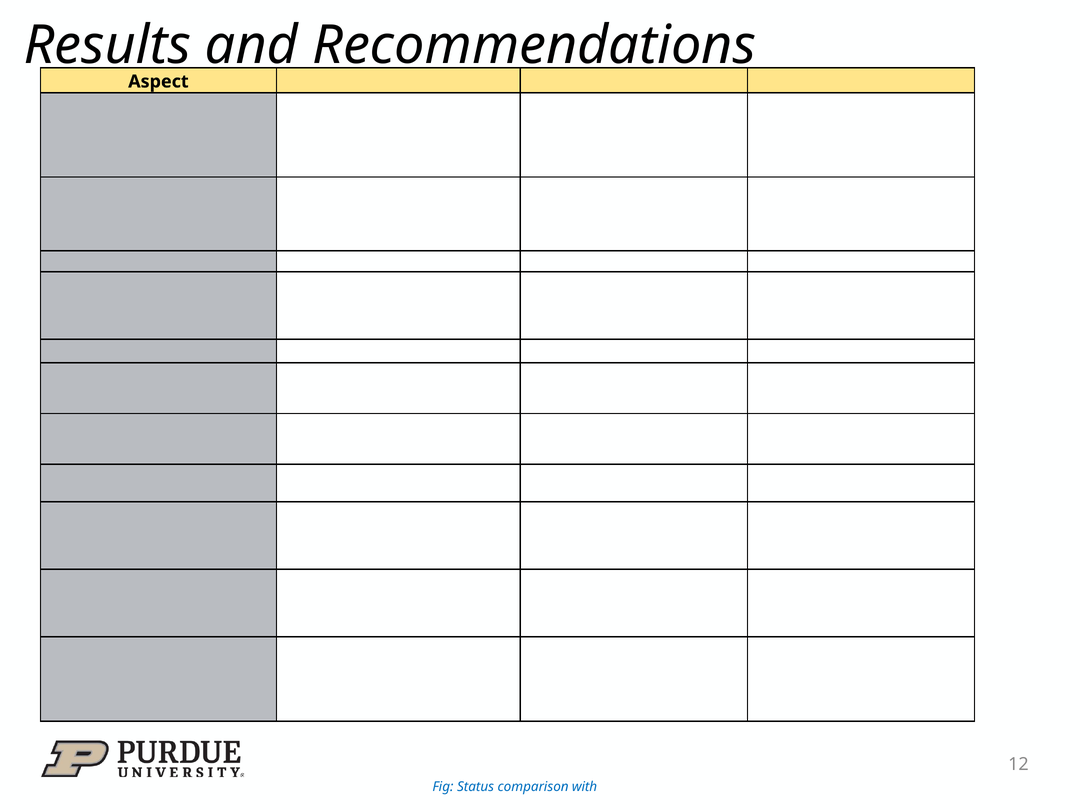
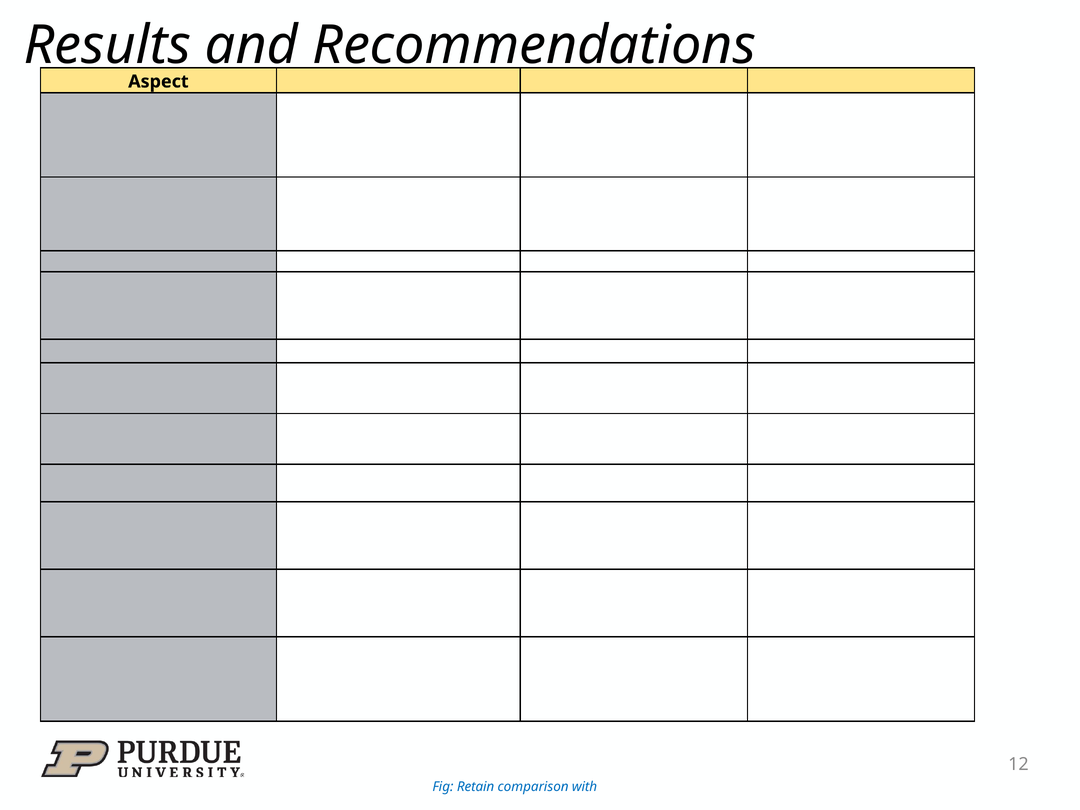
Status: Status -> Retain (476, 787)
